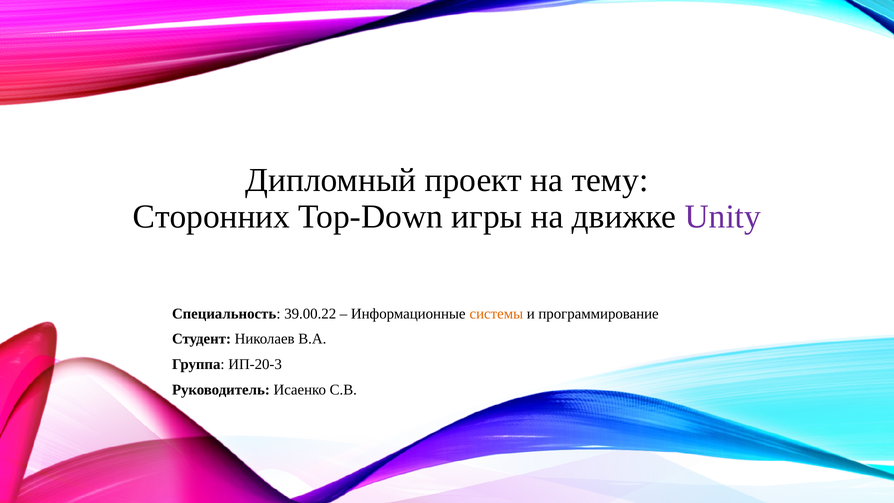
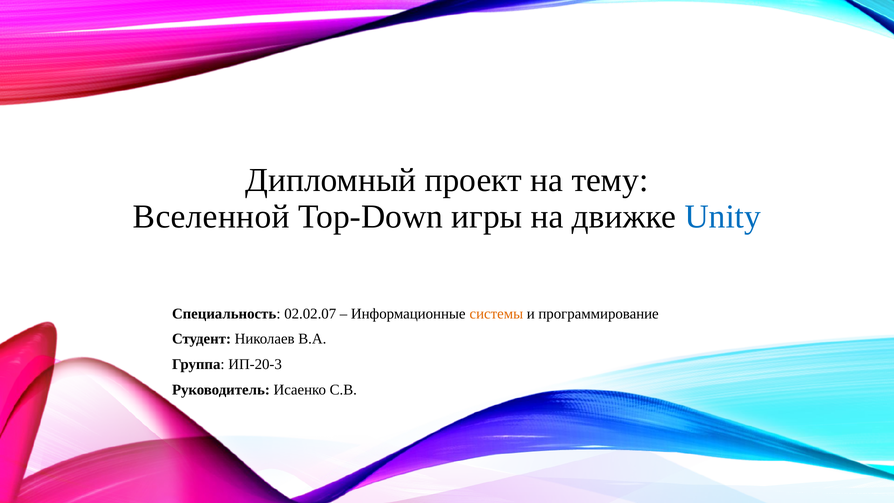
Сторонних: Сторонних -> Вселенной (211, 217)
Unity colour: purple -> blue (723, 217)
39.00.22: 39.00.22 -> 02.02.07 (310, 314)
